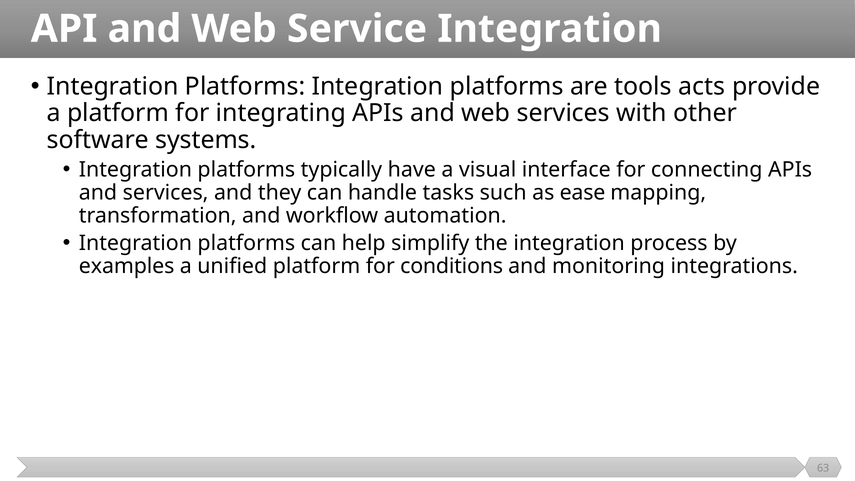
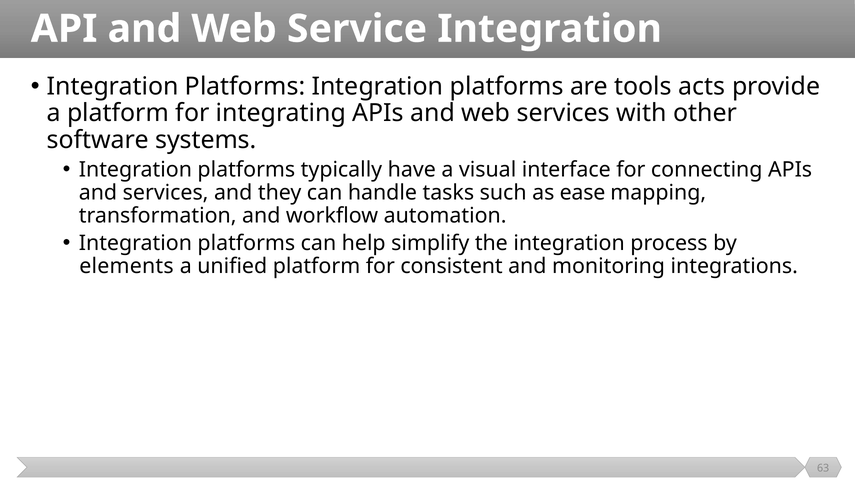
examples: examples -> elements (126, 266)
conditions: conditions -> consistent (452, 266)
